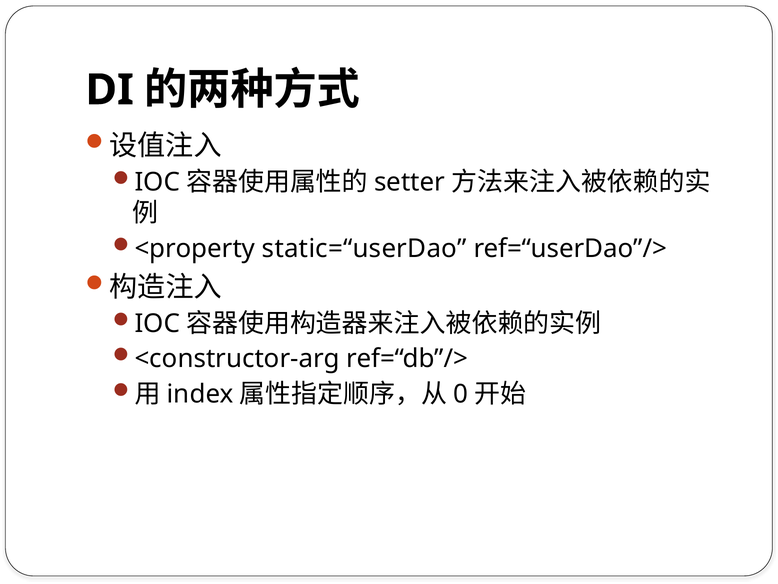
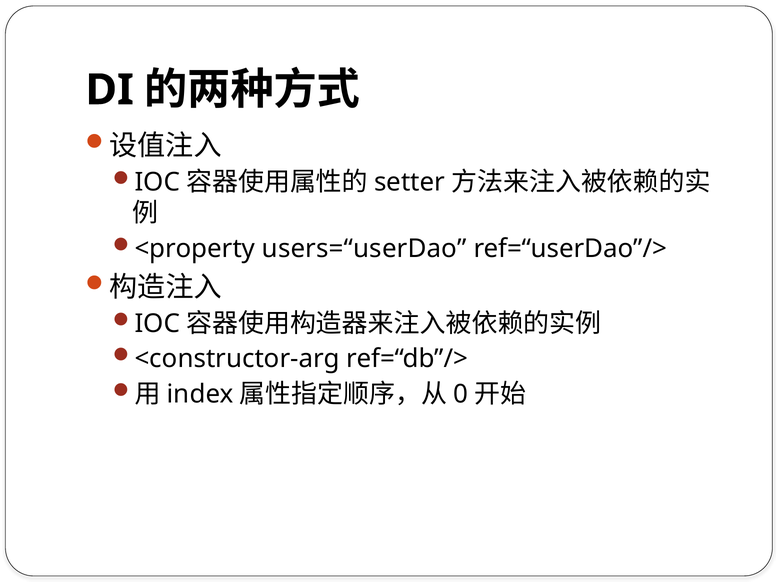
static=“userDao: static=“userDao -> users=“userDao (364, 248)
